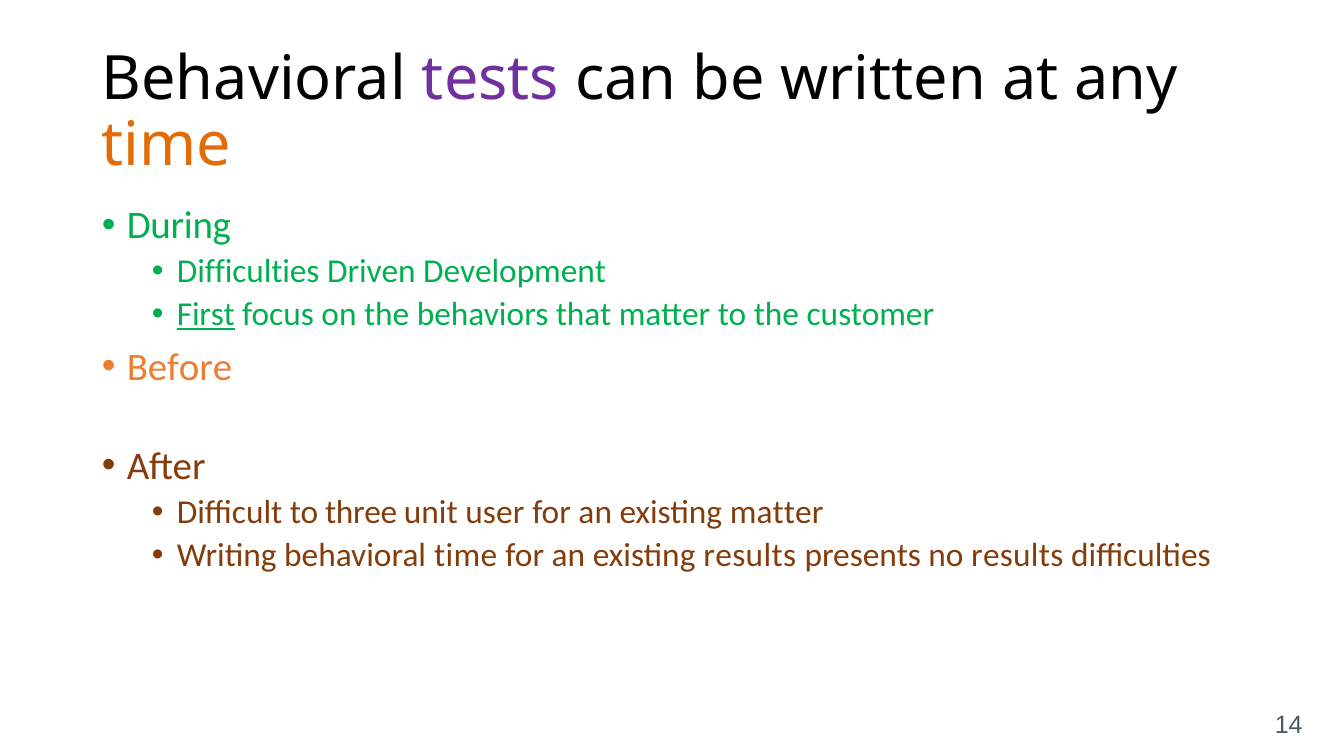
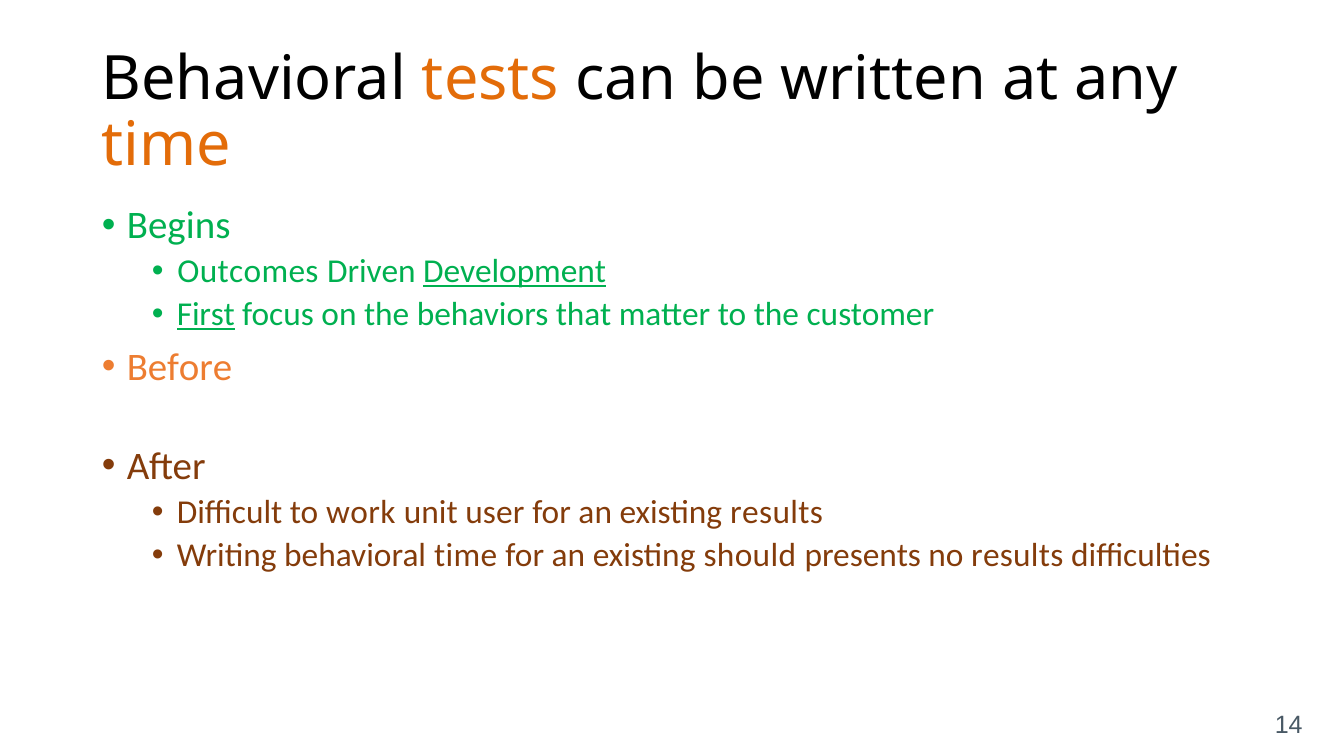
tests colour: purple -> orange (491, 79)
During: During -> Begins (179, 226)
Difficulties: Difficulties -> Outcomes (248, 272)
Development underline: none -> present (515, 272)
three: three -> work (361, 513)
existing matter: matter -> results (777, 513)
existing results: results -> should (750, 556)
